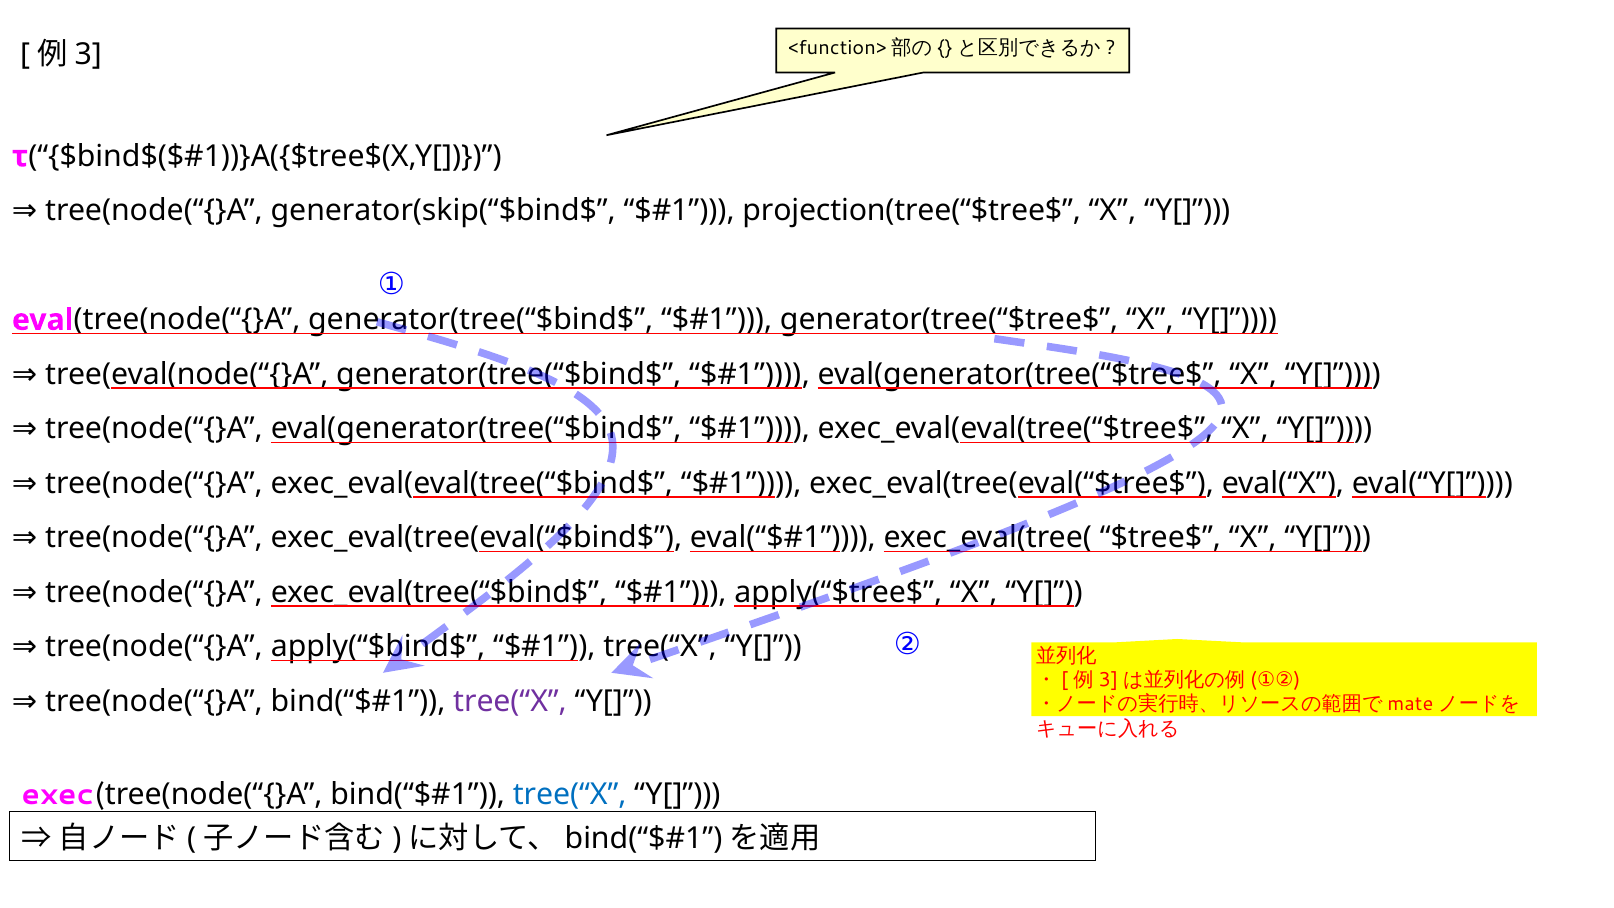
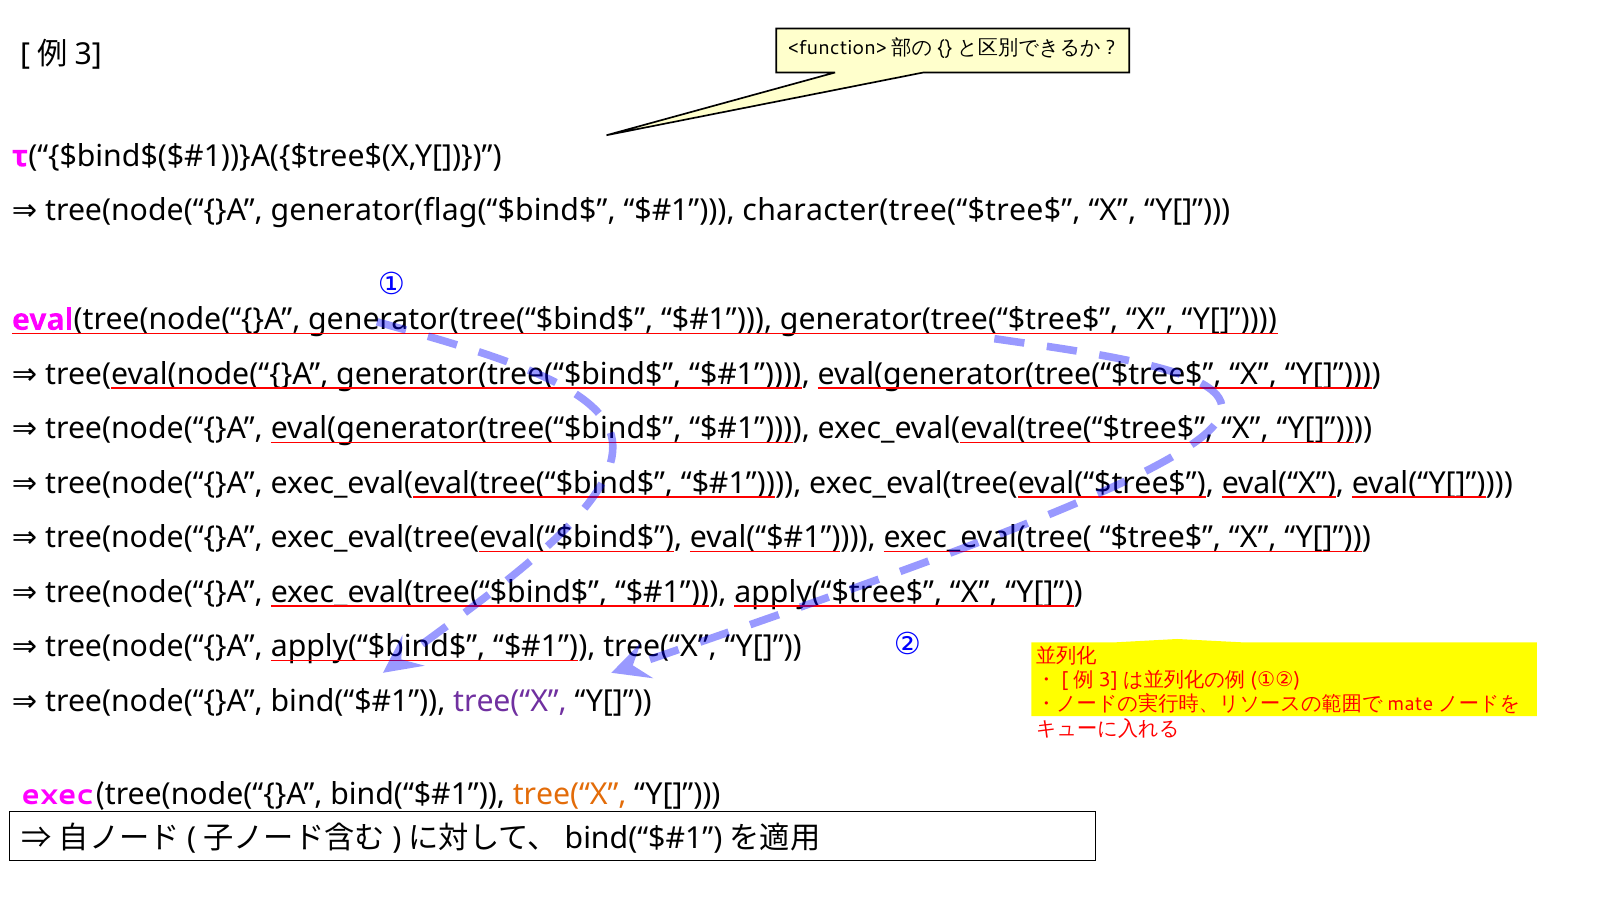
generator(skip(“$bind$: generator(skip(“$bind$ -> generator(flag(“$bind$ (443, 211)
projection(tree(“$tree$: projection(tree(“$tree$ -> character(tree(“$tree$ (912, 211)
tree(“X colour: blue -> orange (570, 795)
